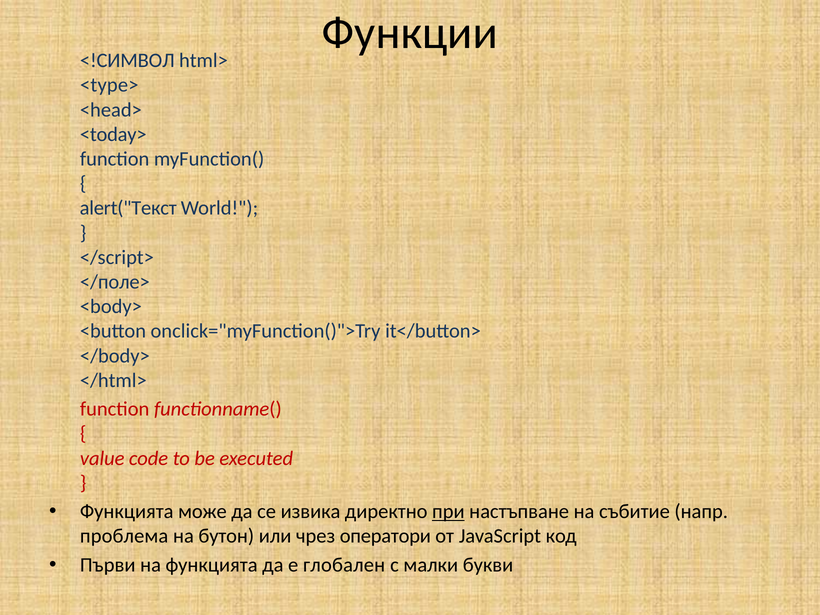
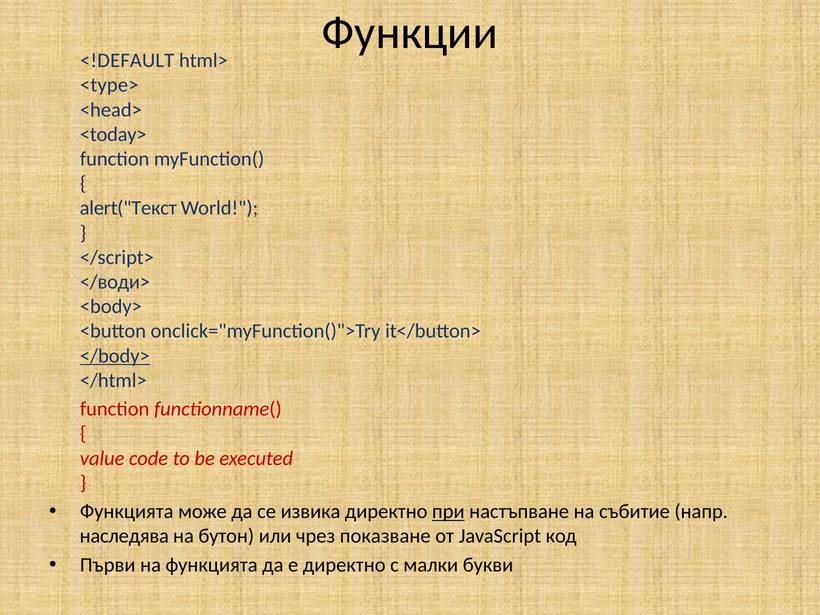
<!СИМВОЛ: <!СИМВОЛ -> <!DEFAULT (127, 61)
</поле>: </поле> -> </води> (115, 282)
</body> underline: none -> present (115, 356)
проблема: проблема -> наследява (124, 536)
оператори: оператори -> показване (385, 536)
е глобален: глобален -> директно (344, 565)
